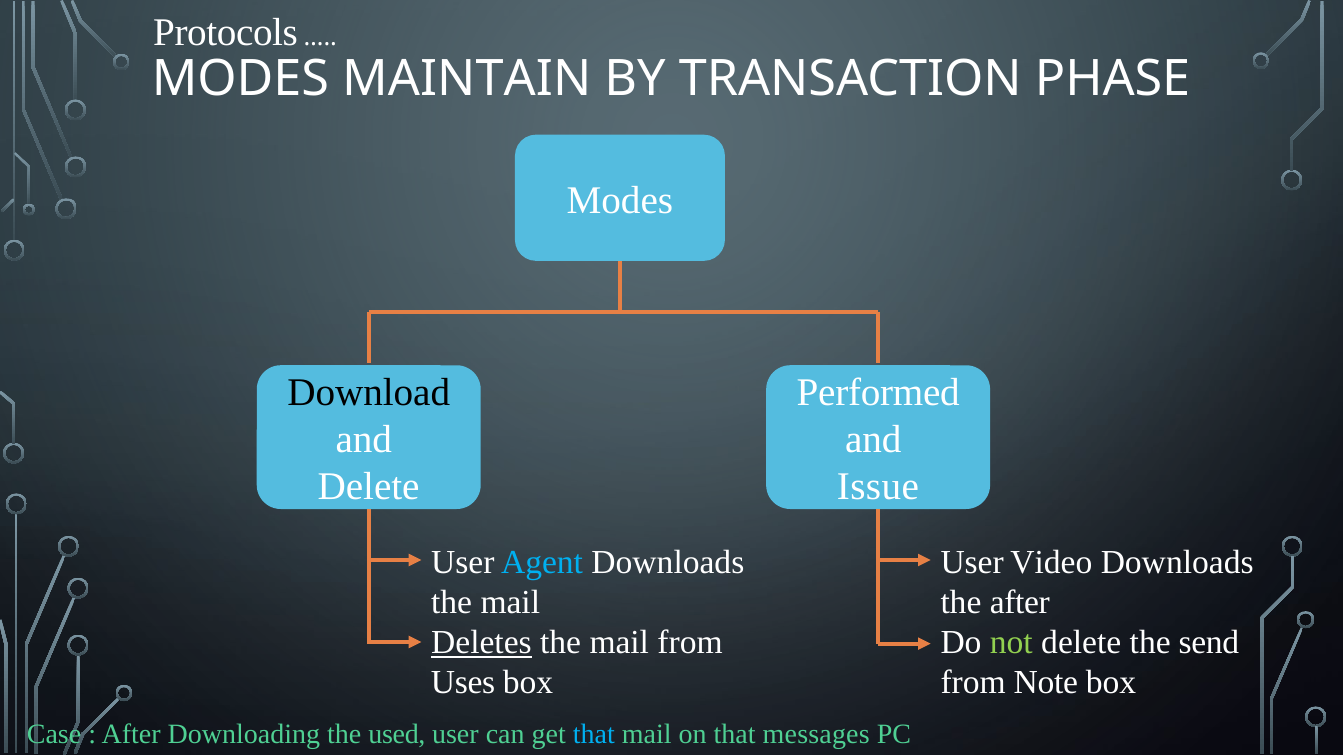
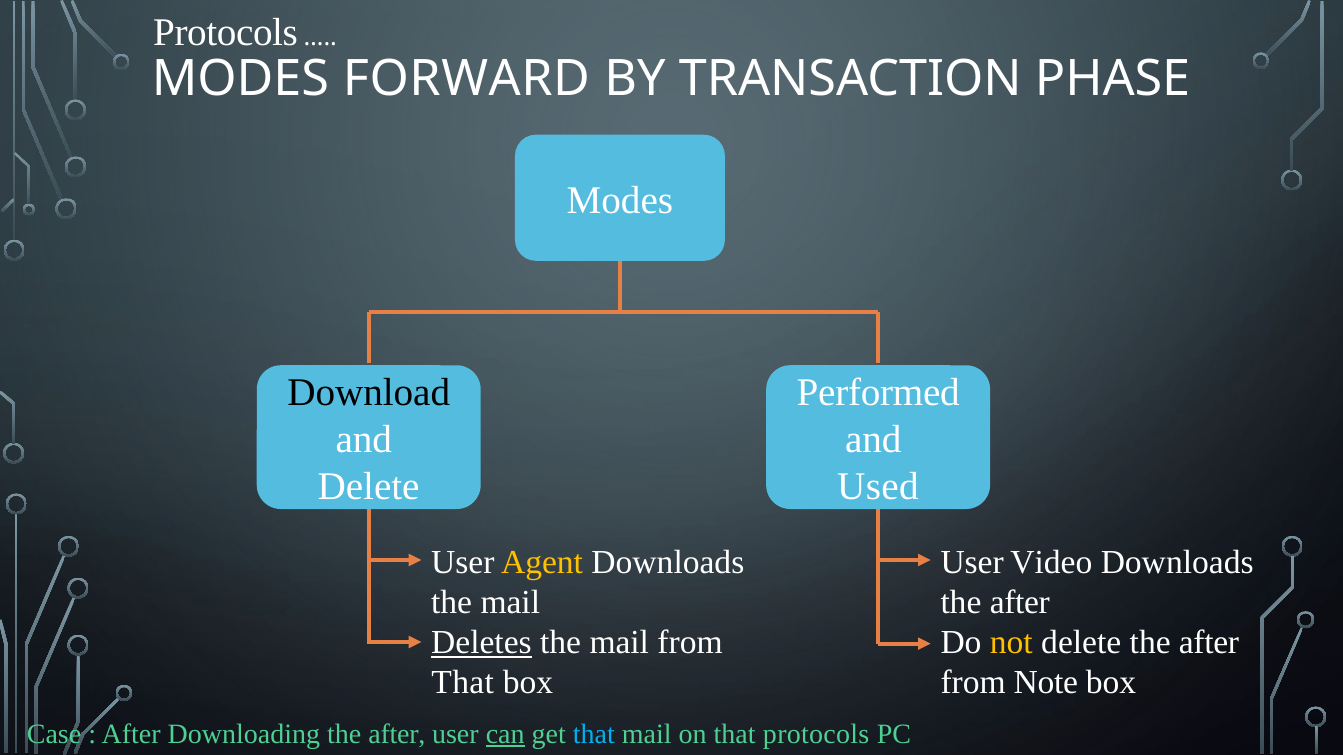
MAINTAIN: MAINTAIN -> FORWARD (466, 79)
Issue: Issue -> Used (878, 487)
Agent colour: light blue -> yellow (542, 562)
not colour: light green -> yellow (1011, 643)
delete the send: send -> after (1209, 643)
Uses: Uses -> That (463, 683)
Downloading the used: used -> after (397, 734)
can underline: none -> present (505, 734)
that messages: messages -> protocols (816, 734)
